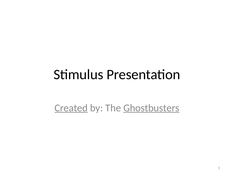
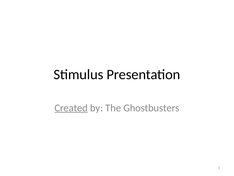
Ghostbusters underline: present -> none (151, 108)
